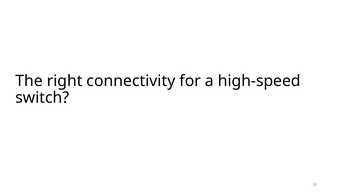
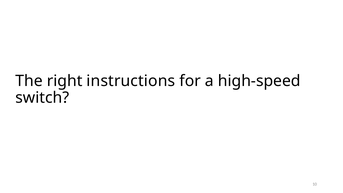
connectivity: connectivity -> instructions (131, 81)
